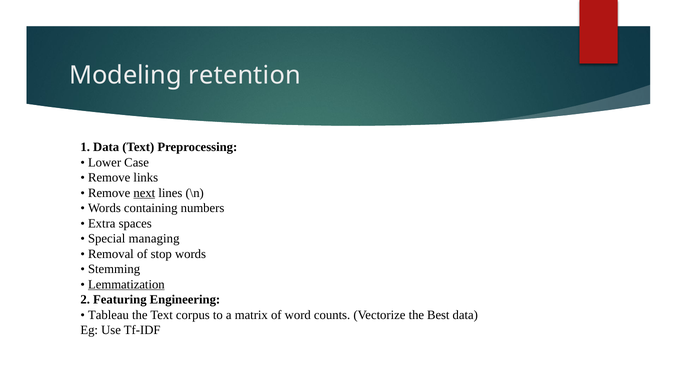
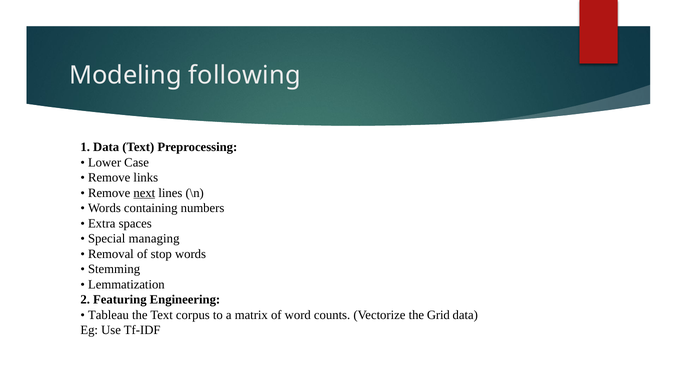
retention: retention -> following (245, 75)
Lemmatization underline: present -> none (126, 284)
Best: Best -> Grid (438, 315)
